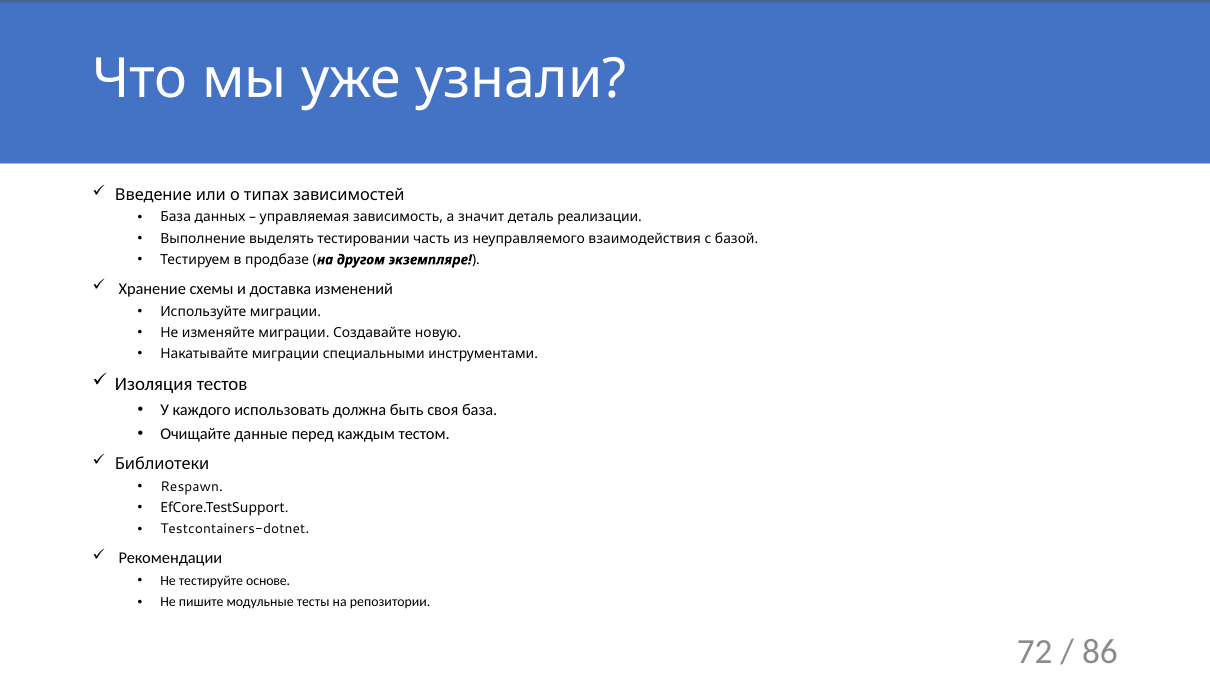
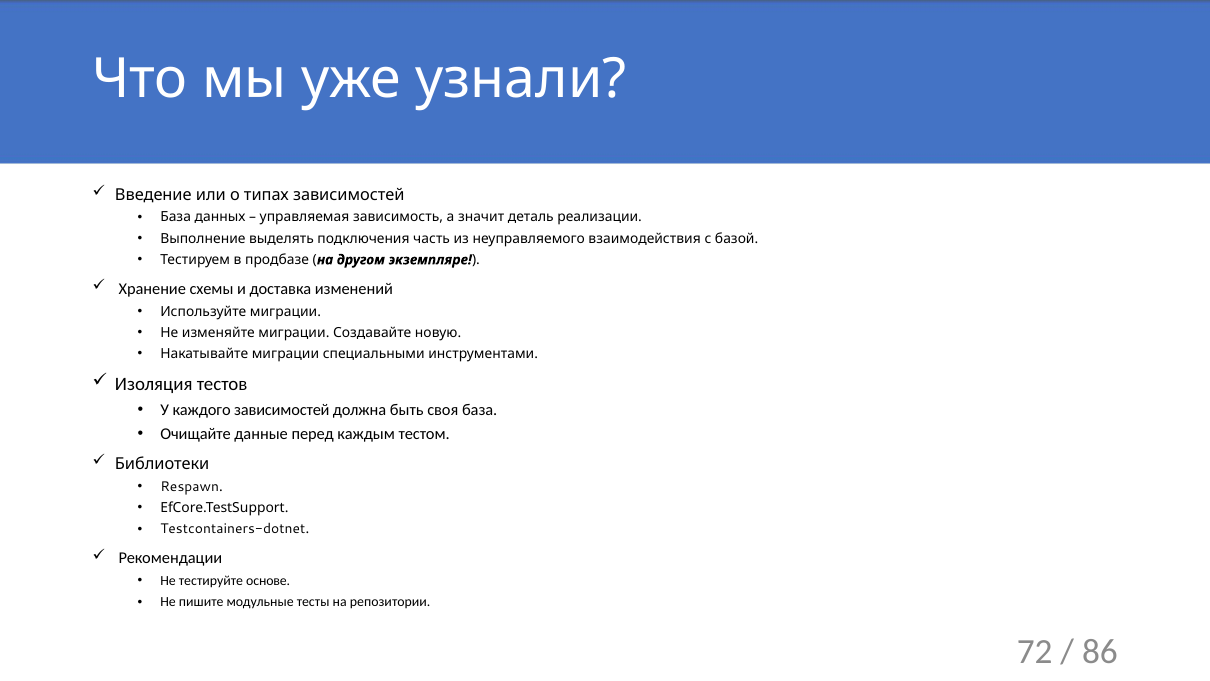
тестировании: тестировании -> подключения (364, 238)
каждого использовать: использовать -> зависимостей (282, 409)
